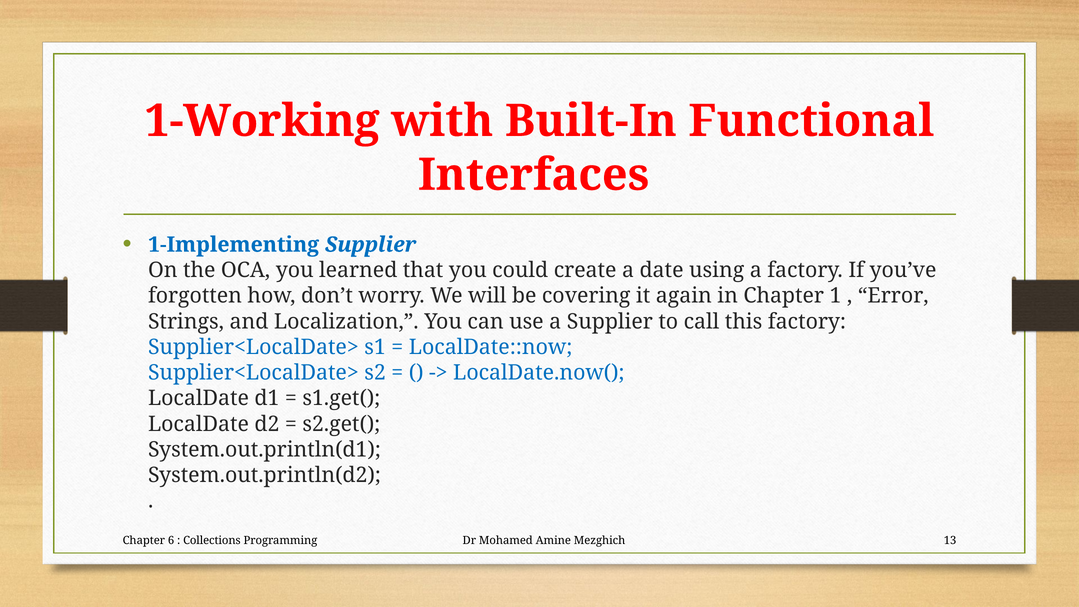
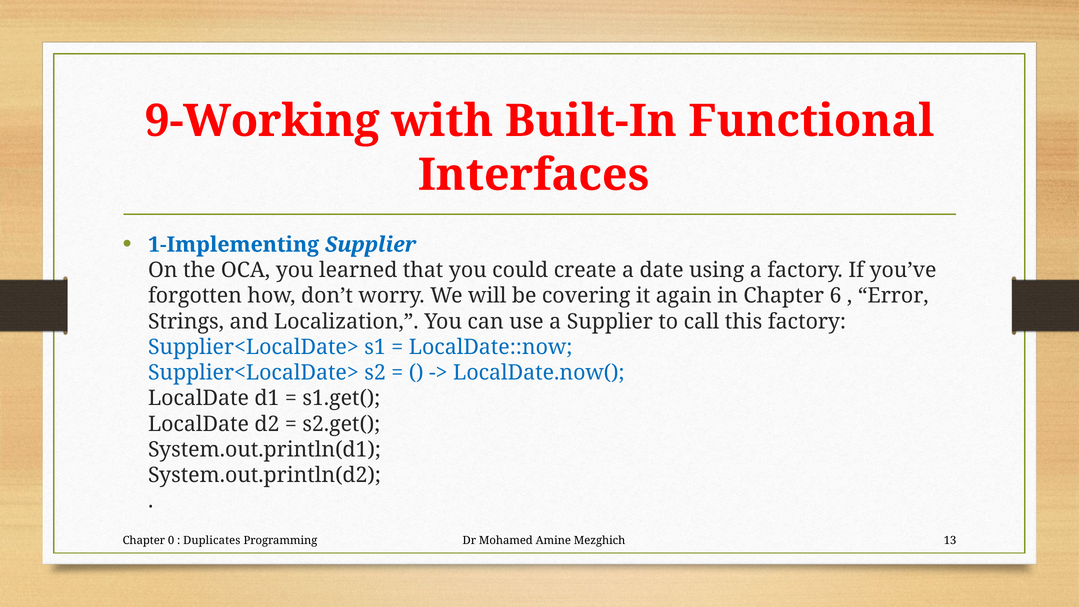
1-Working: 1-Working -> 9-Working (262, 121)
1: 1 -> 6 (836, 296)
6: 6 -> 0 (171, 541)
Collections: Collections -> Duplicates (212, 541)
